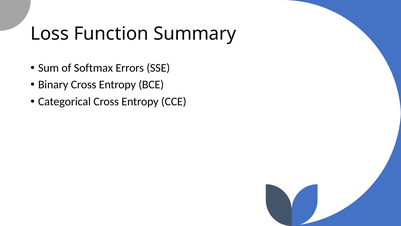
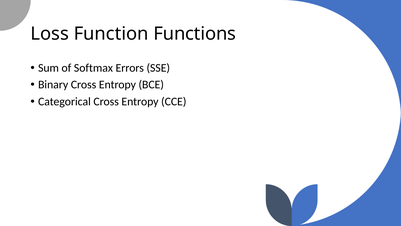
Summary: Summary -> Functions (195, 34)
